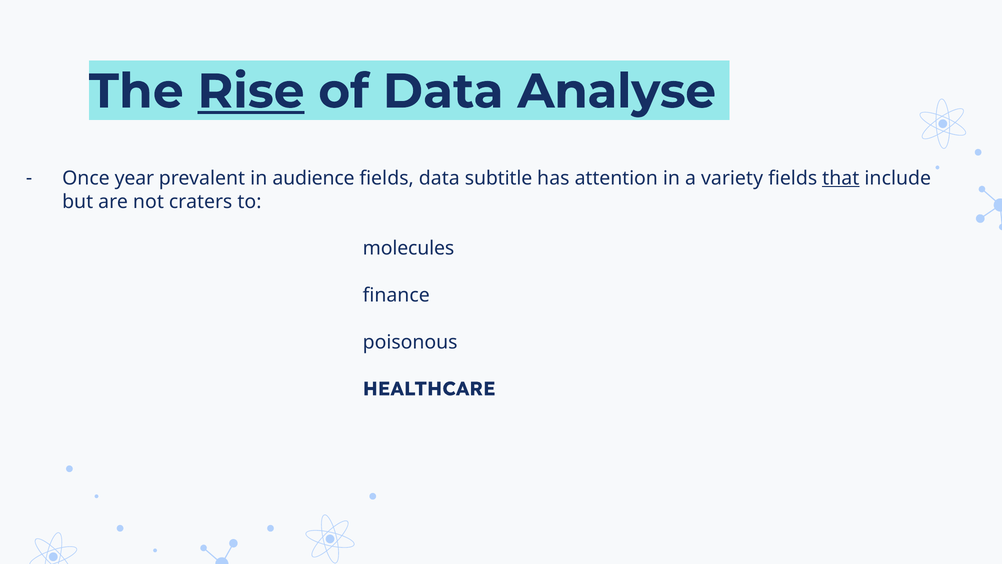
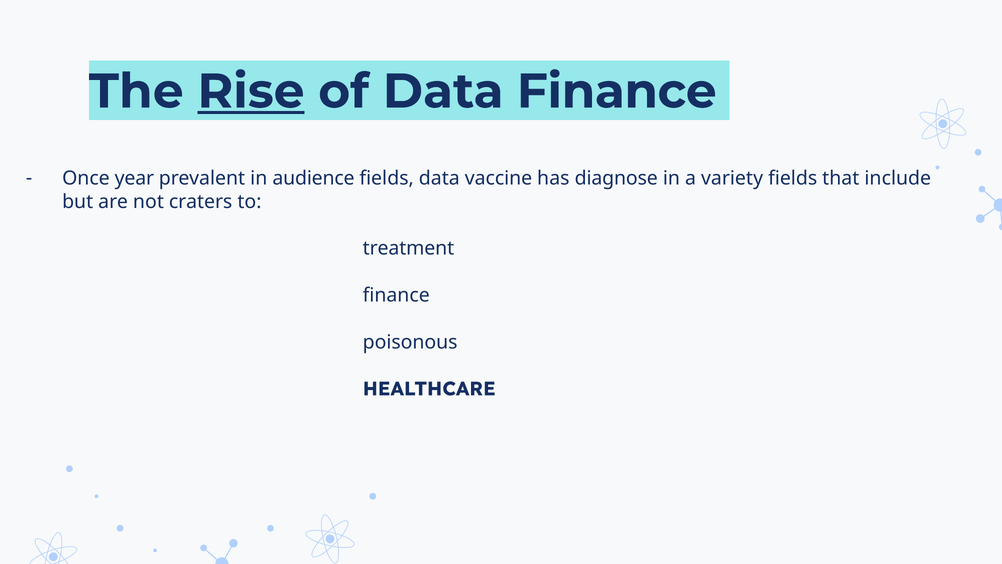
Data Analyse: Analyse -> Finance (617, 91)
subtitle: subtitle -> vaccine (498, 178)
attention: attention -> diagnose (616, 178)
that underline: present -> none (841, 178)
molecules: molecules -> treatment (408, 248)
